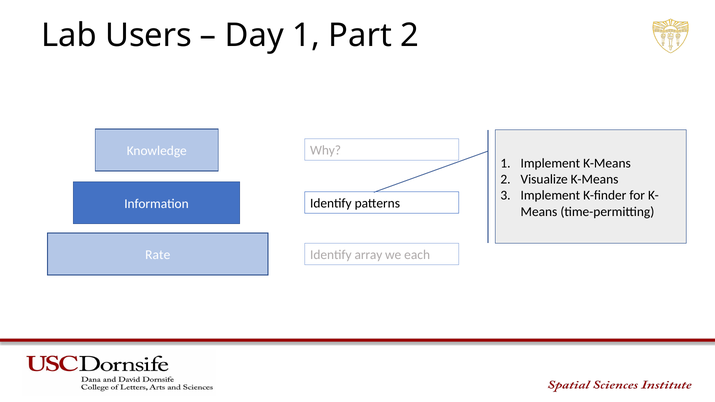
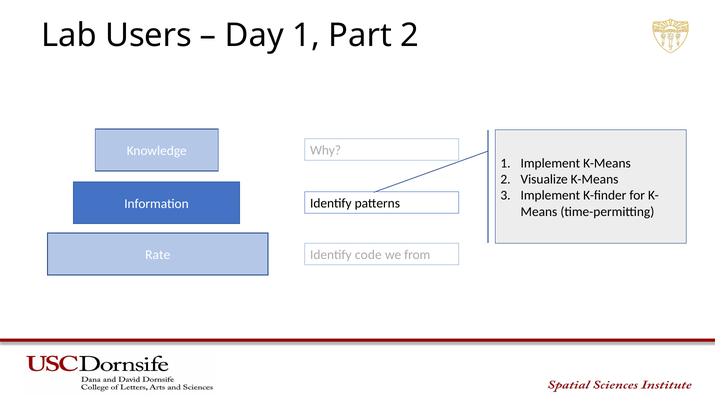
array: array -> code (368, 255)
each: each -> from (417, 255)
